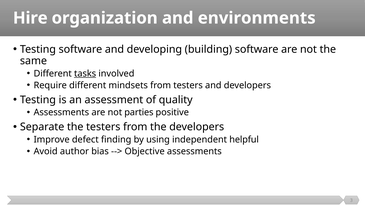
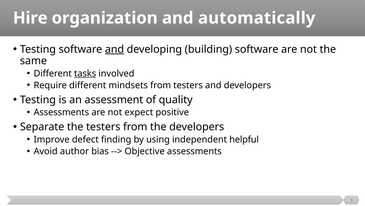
environments: environments -> automatically (257, 18)
and underline: none -> present (114, 49)
parties: parties -> expect (139, 112)
